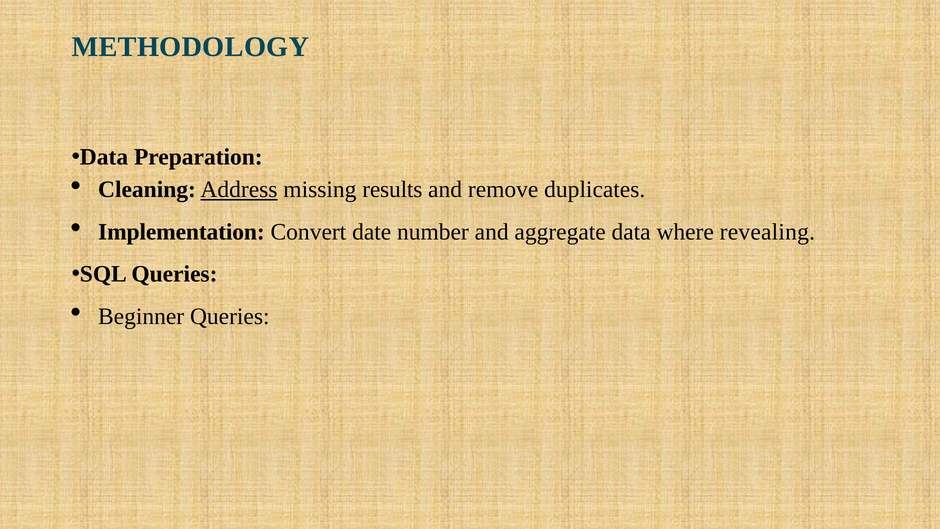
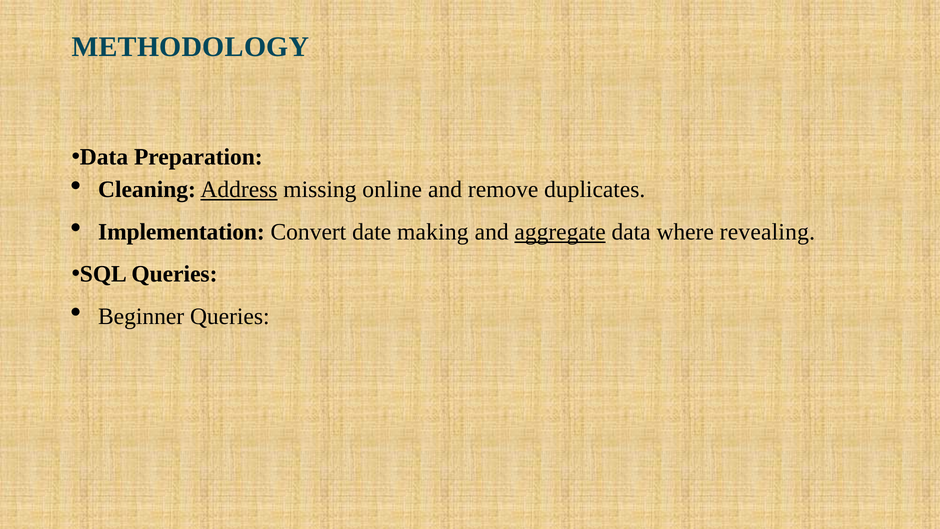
results: results -> online (392, 190)
number: number -> making (433, 232)
aggregate underline: none -> present (560, 232)
